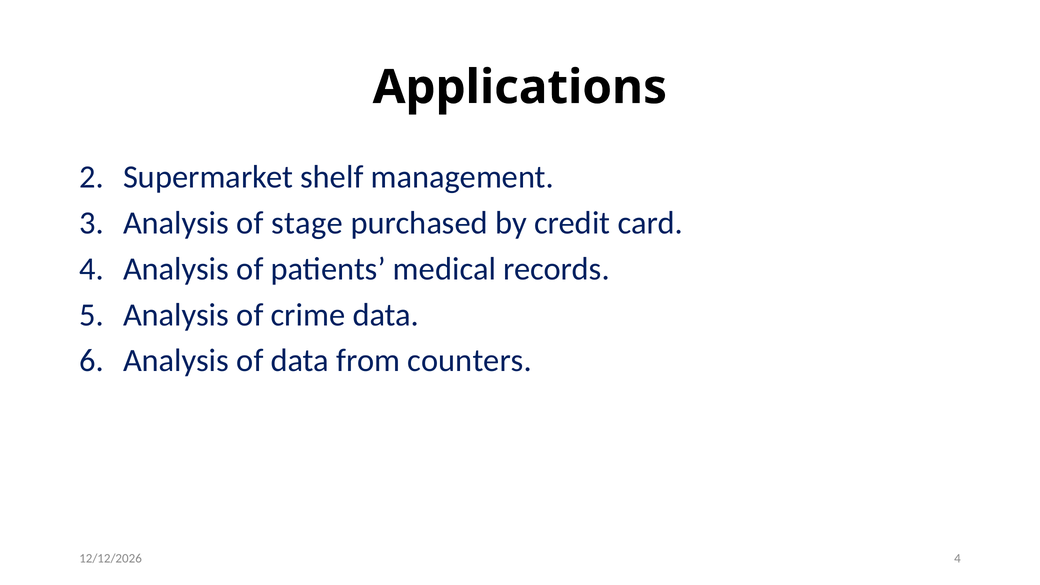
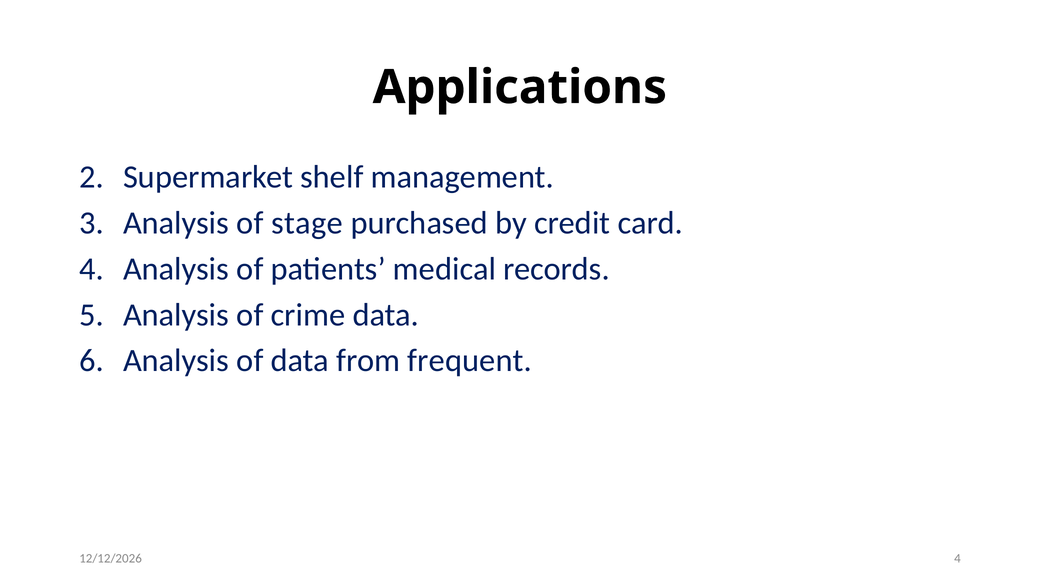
counters: counters -> frequent (470, 361)
